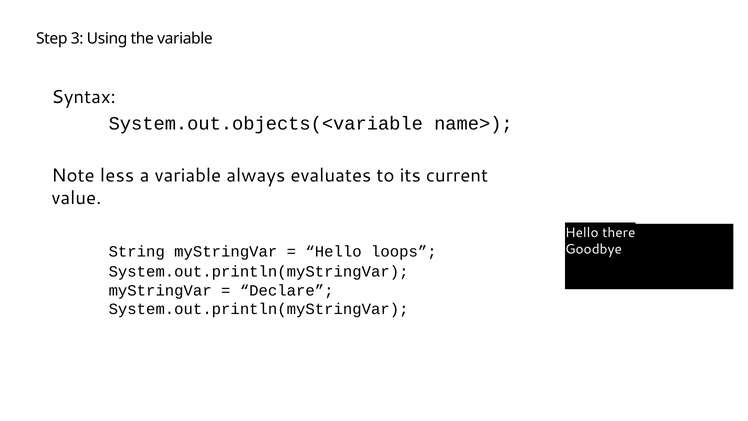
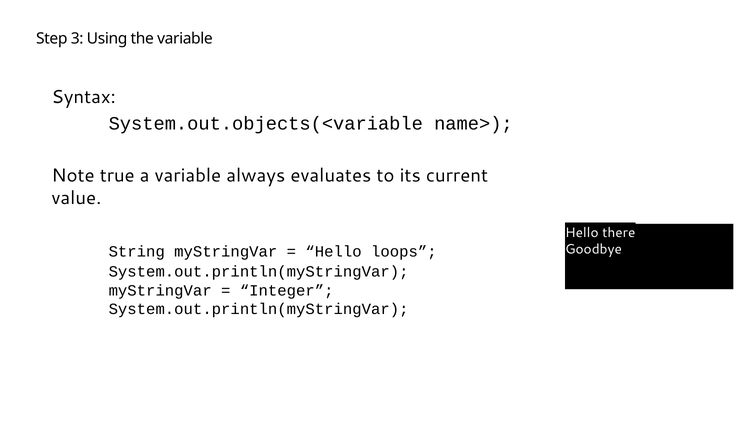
less: less -> true (117, 176)
Declare: Declare -> Integer (287, 290)
